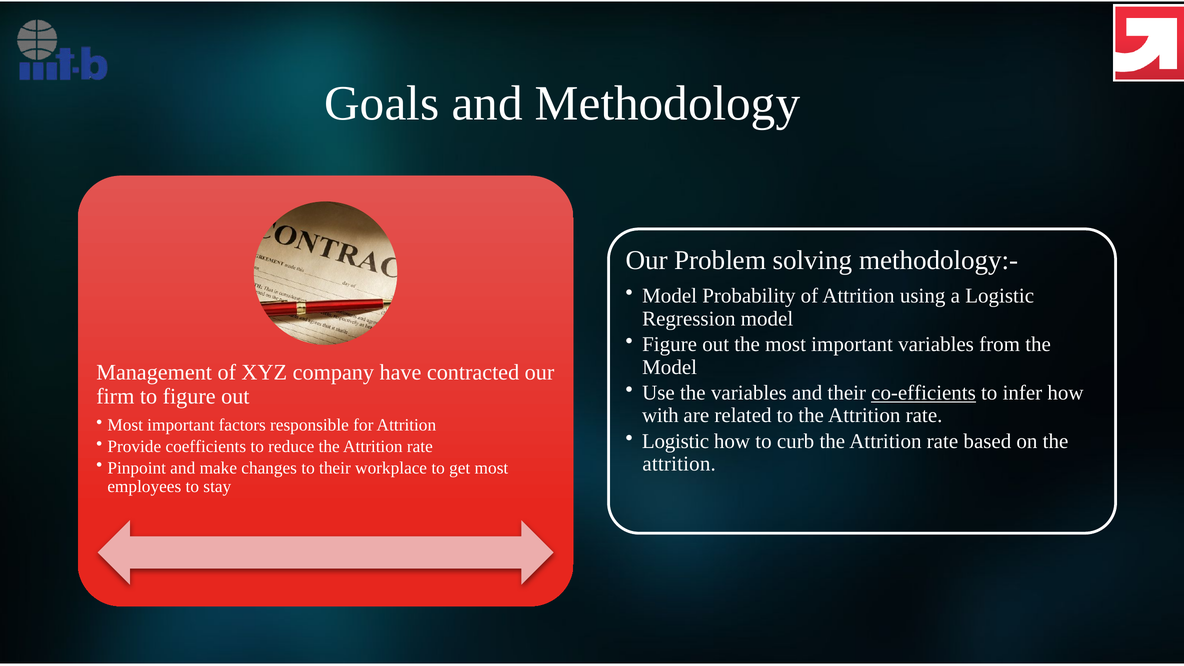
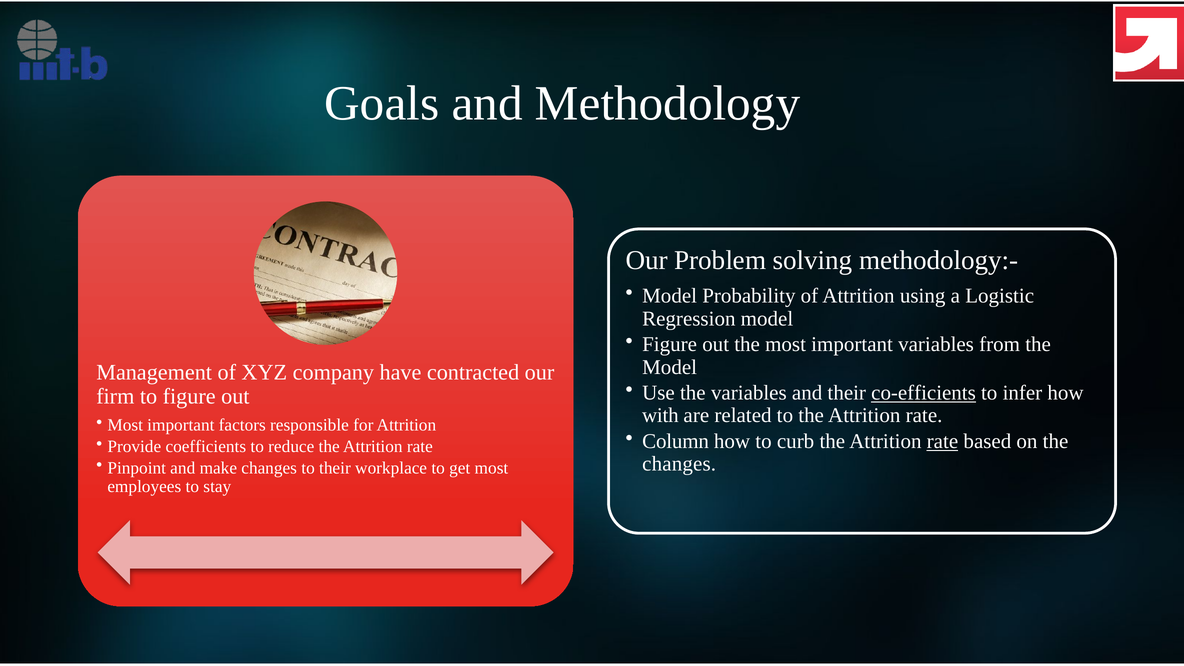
Logistic: Logistic -> Column (676, 441)
rate underline: none -> present (942, 441)
attrition: attrition -> changes (679, 464)
